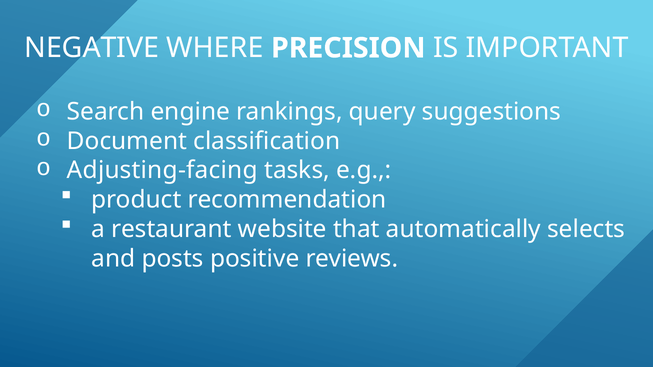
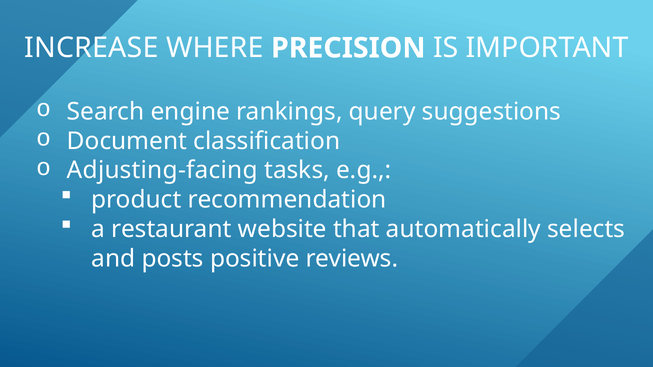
NEGATIVE: NEGATIVE -> INCREASE (92, 48)
